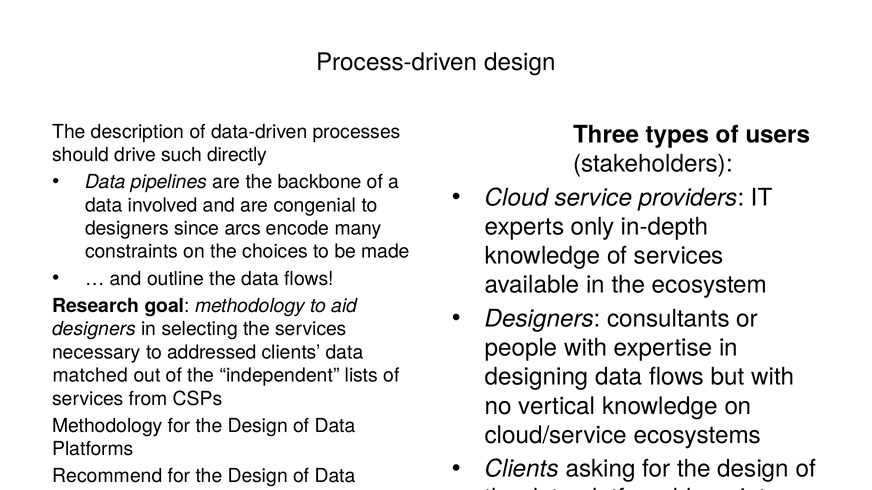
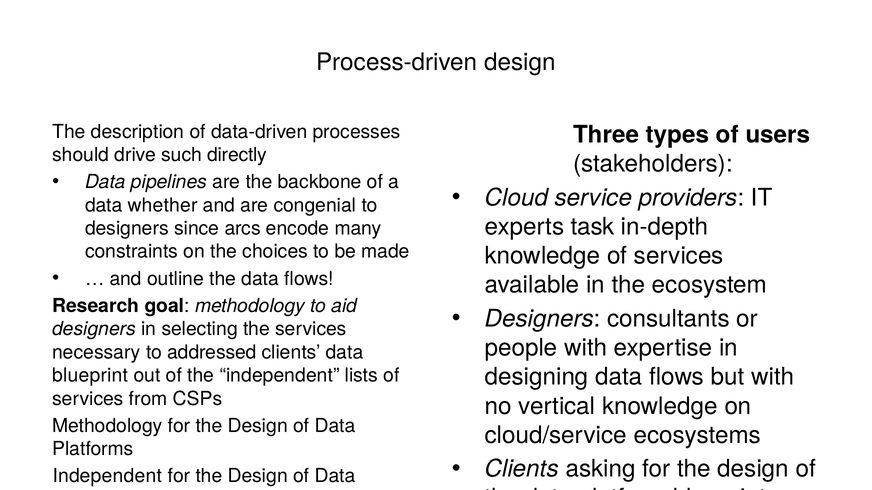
data involved: involved -> whether (163, 205)
only: only -> task (593, 227)
matched: matched -> blueprint (90, 376)
Recommend: Recommend -> Independent (107, 477)
